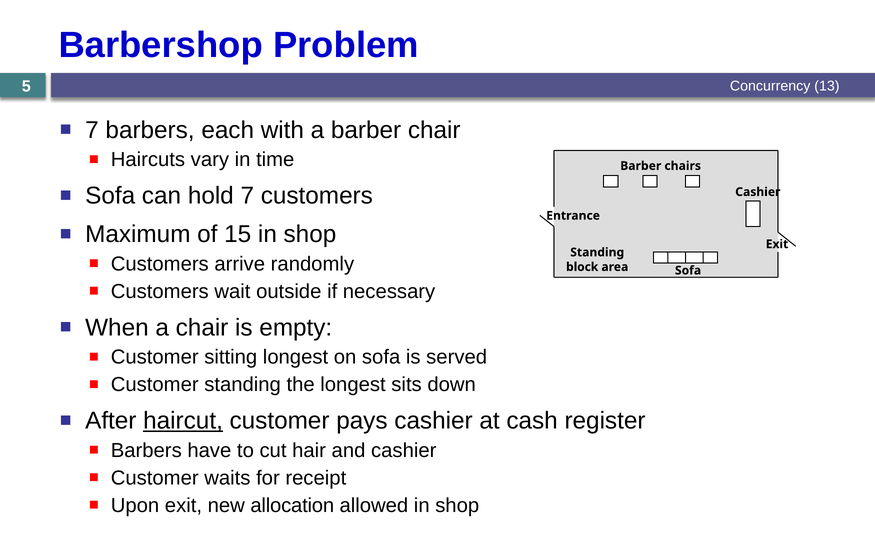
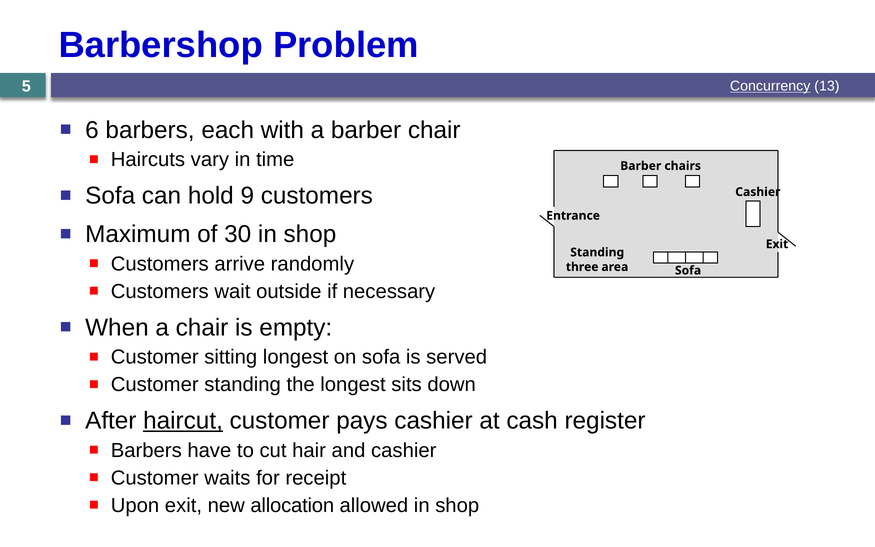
Concurrency underline: none -> present (770, 86)
7: 7 -> 6 (92, 130)
hold 7: 7 -> 9 (247, 196)
15: 15 -> 30 (238, 234)
block: block -> three (582, 267)
